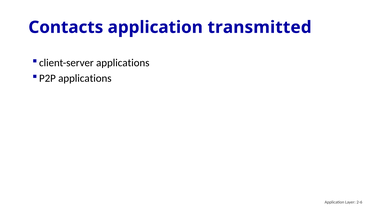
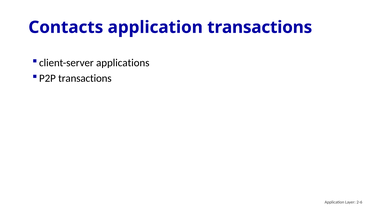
application transmitted: transmitted -> transactions (260, 27)
P2P applications: applications -> transactions (85, 78)
